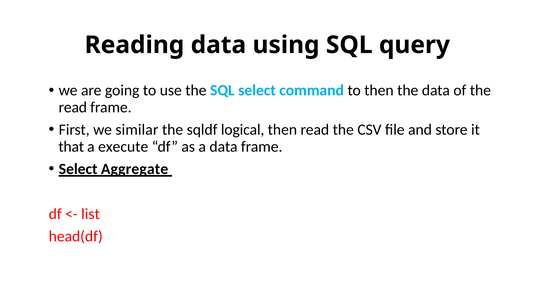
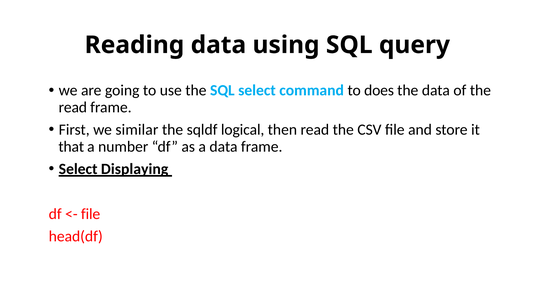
to then: then -> does (379, 90)
execute: execute -> number (123, 147)
Aggregate: Aggregate -> Displaying (135, 169)
list: list -> file (91, 214)
